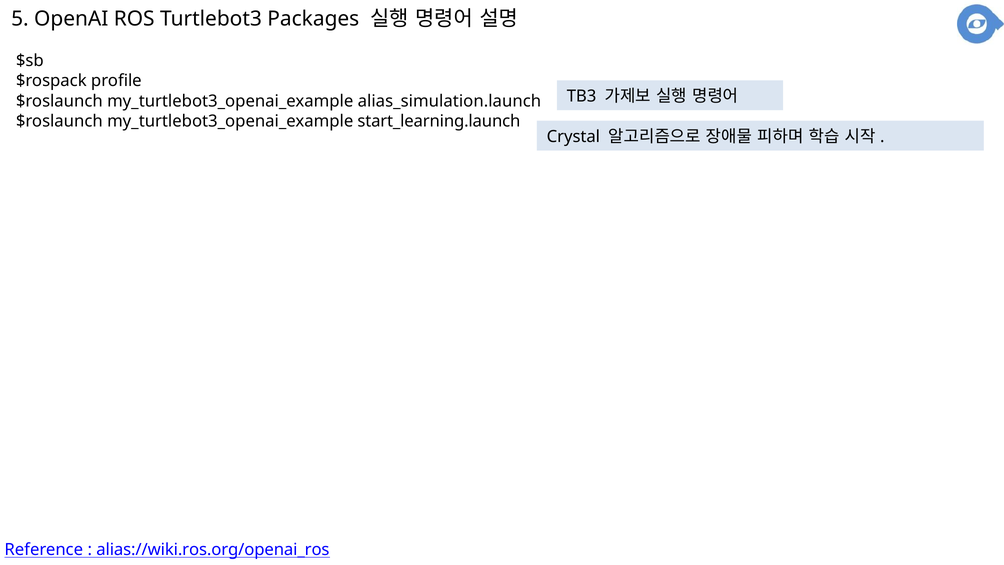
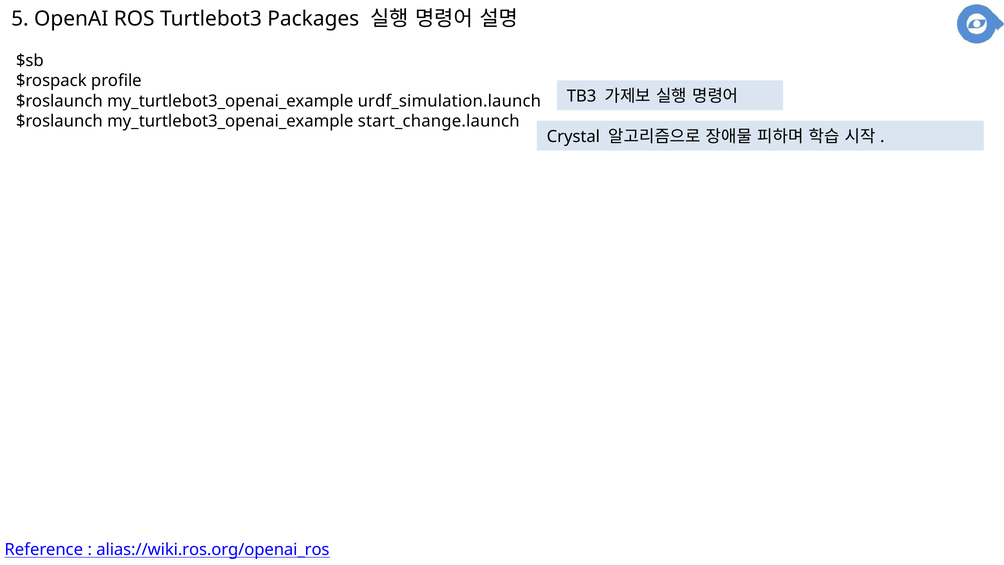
alias_simulation.launch: alias_simulation.launch -> urdf_simulation.launch (449, 101)
start_learning.launch: start_learning.launch -> start_change.launch (439, 121)
